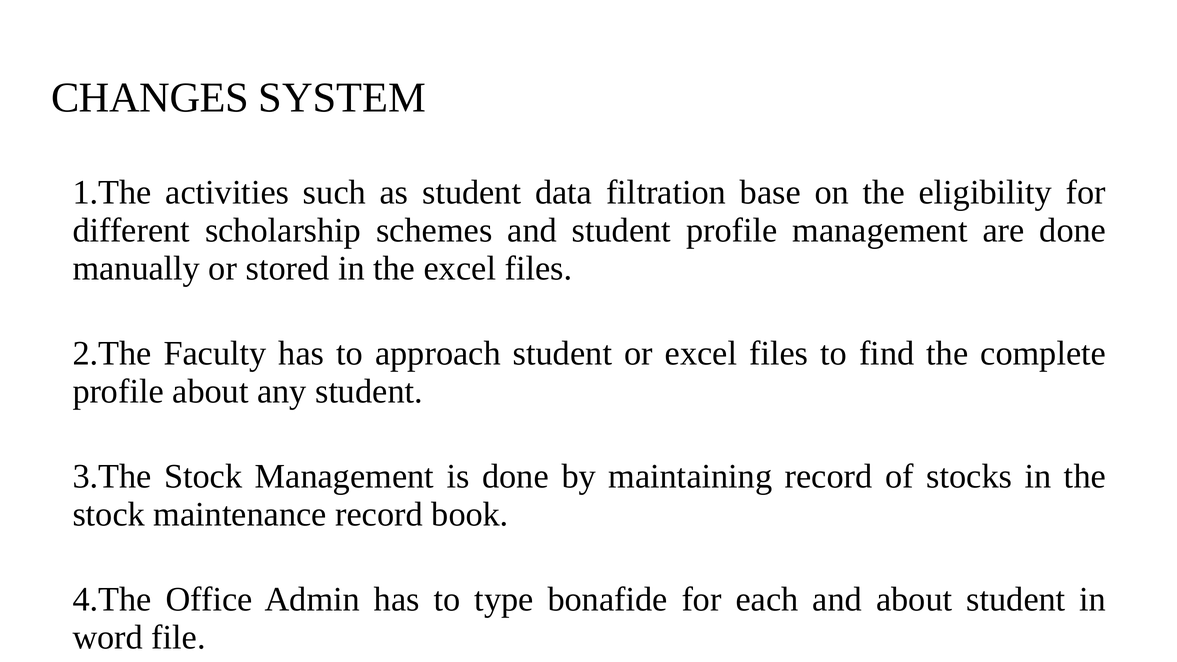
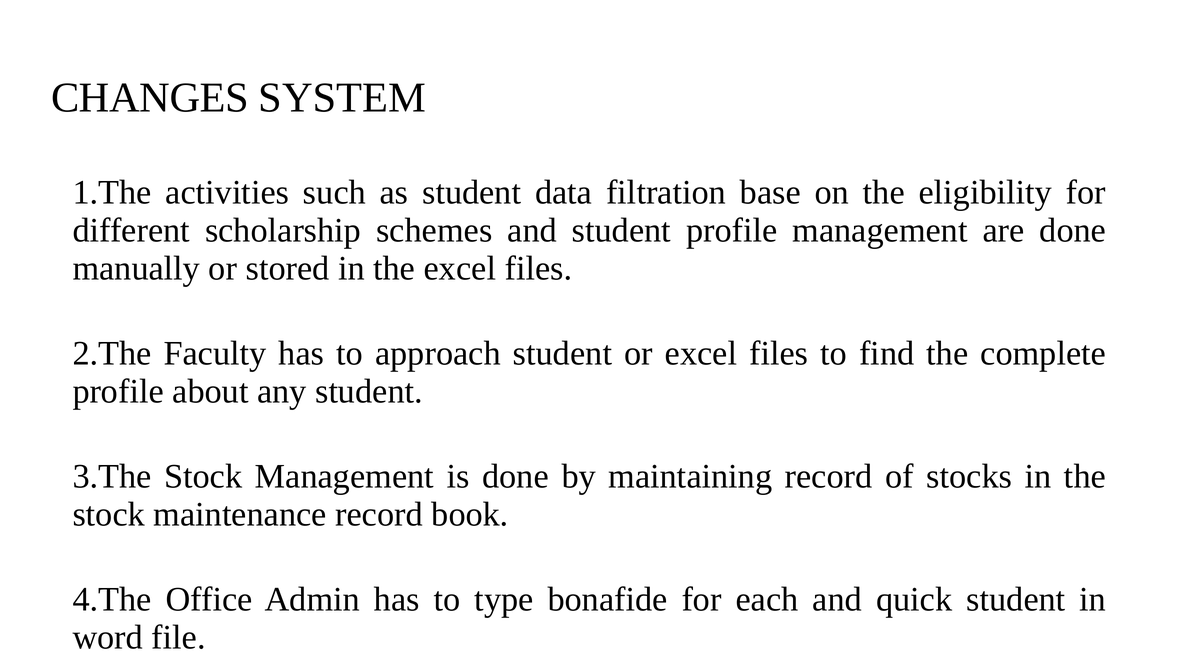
and about: about -> quick (914, 600)
